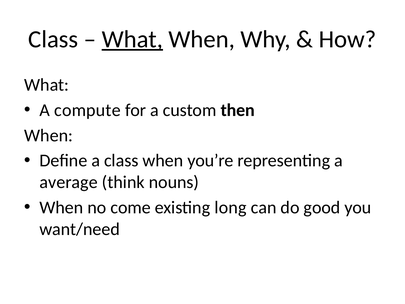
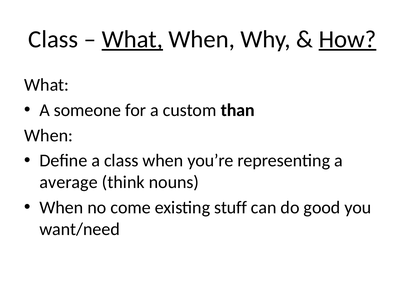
How underline: none -> present (348, 39)
compute: compute -> someone (88, 110)
then: then -> than (238, 110)
long: long -> stuff (231, 207)
